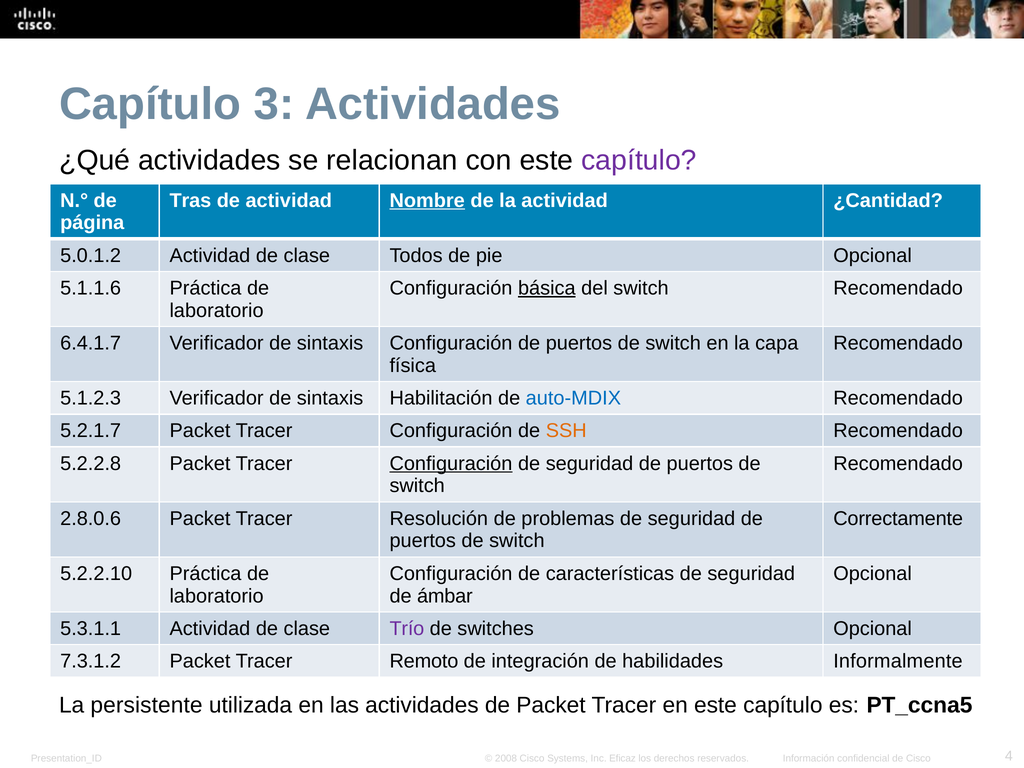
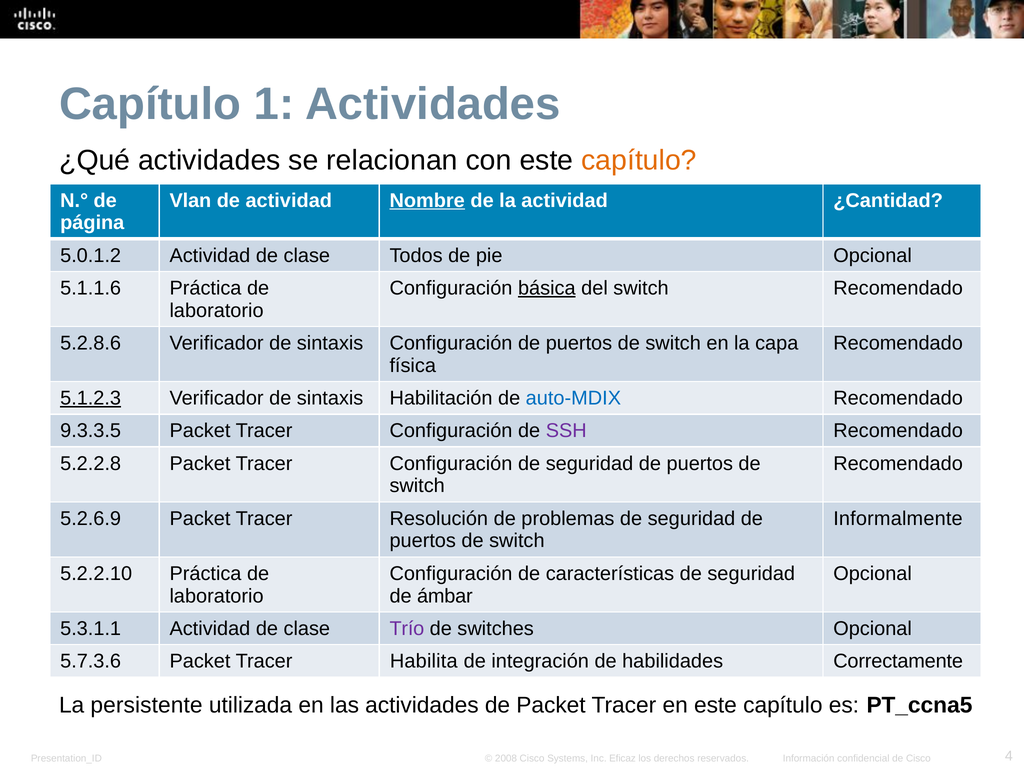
3: 3 -> 1 (274, 104)
capítulo colour: purple -> orange (639, 161)
Tras: Tras -> Vlan (190, 200)
6.4.1.7: 6.4.1.7 -> 5.2.8.6 (91, 343)
5.1.2.3 underline: none -> present (91, 398)
5.2.1.7: 5.2.1.7 -> 9.3.3.5 (91, 431)
SSH colour: orange -> purple (566, 431)
Configuración underline: present -> none (451, 464)
2.8.0.6: 2.8.0.6 -> 5.2.6.9 (91, 519)
Correctamente: Correctamente -> Informalmente (898, 519)
7.3.1.2: 7.3.1.2 -> 5.7.3.6 (91, 661)
Remoto: Remoto -> Habilita (424, 661)
Informalmente: Informalmente -> Correctamente (898, 661)
